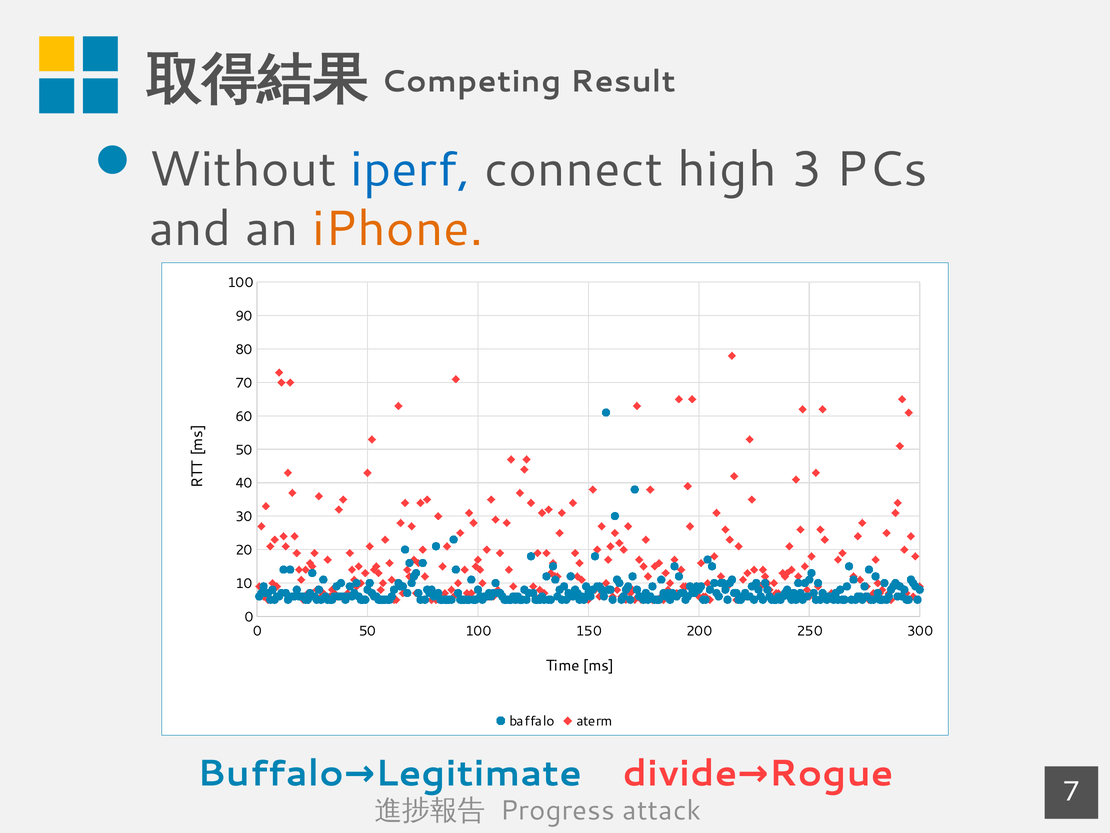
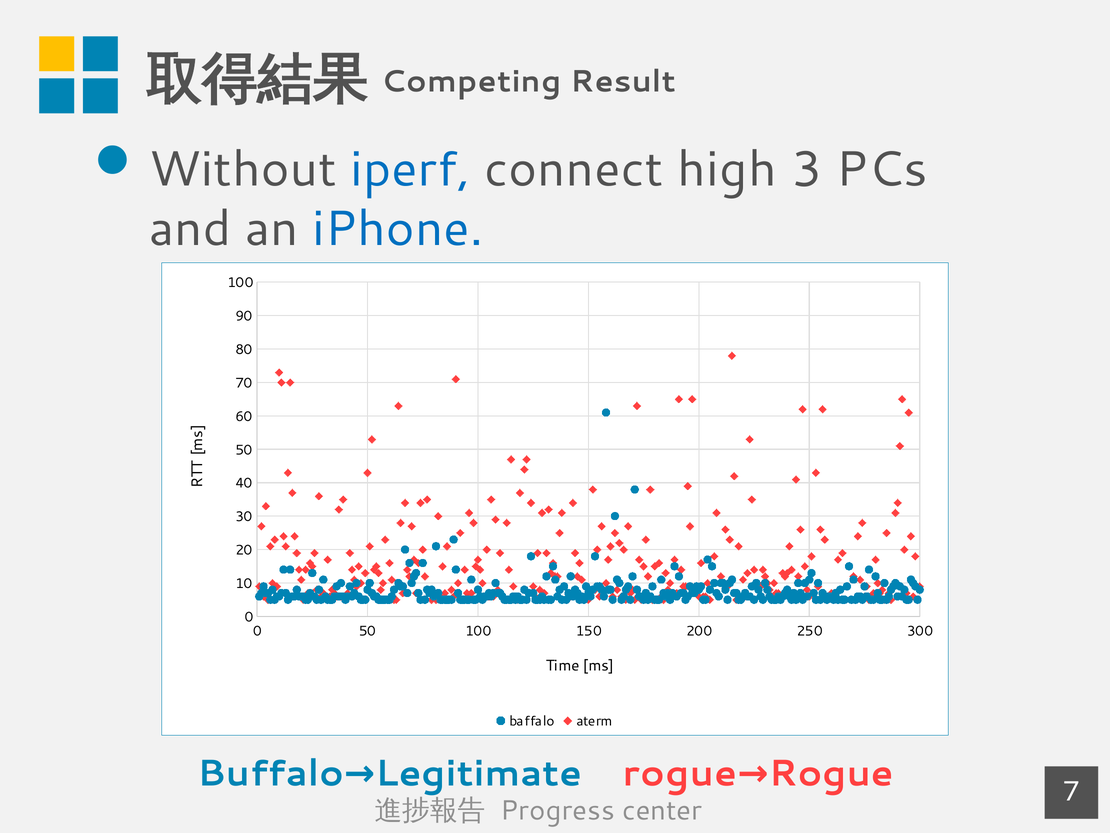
iPhone colour: orange -> blue (398, 229)
Buffalo→Legitimate divide: divide -> rogue (680, 773)
attack: attack -> center (662, 810)
